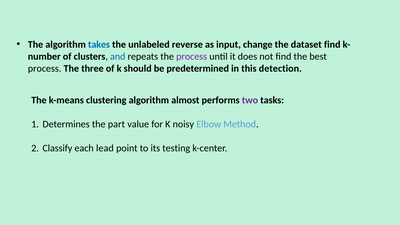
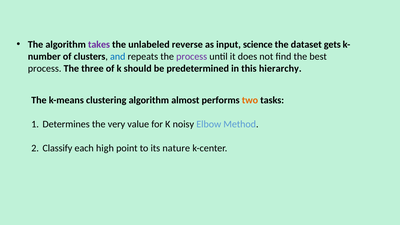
takes colour: blue -> purple (99, 44)
change: change -> science (258, 44)
dataset find: find -> gets (332, 44)
detection: detection -> hierarchy (280, 68)
two colour: purple -> orange (250, 100)
part: part -> very (116, 124)
lead: lead -> high (105, 148)
testing: testing -> nature (176, 148)
